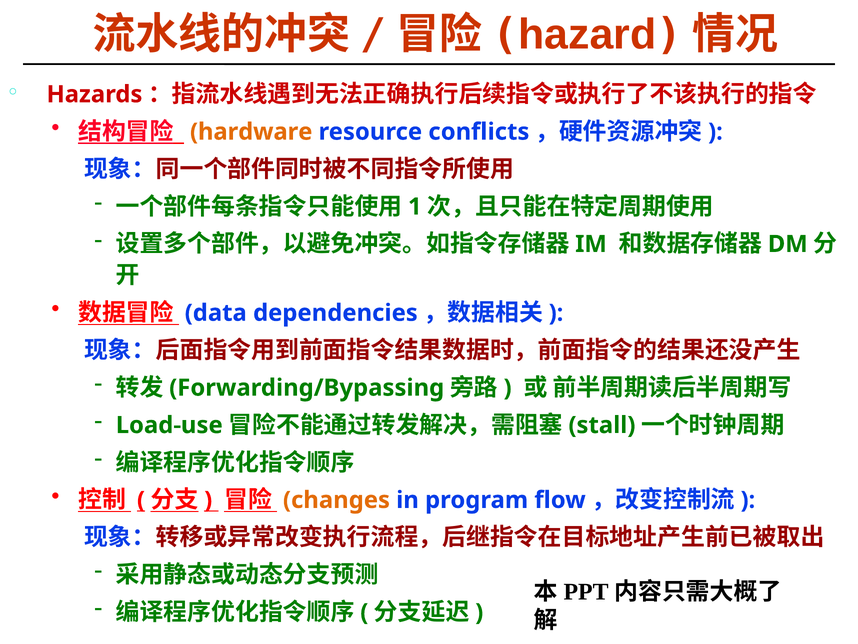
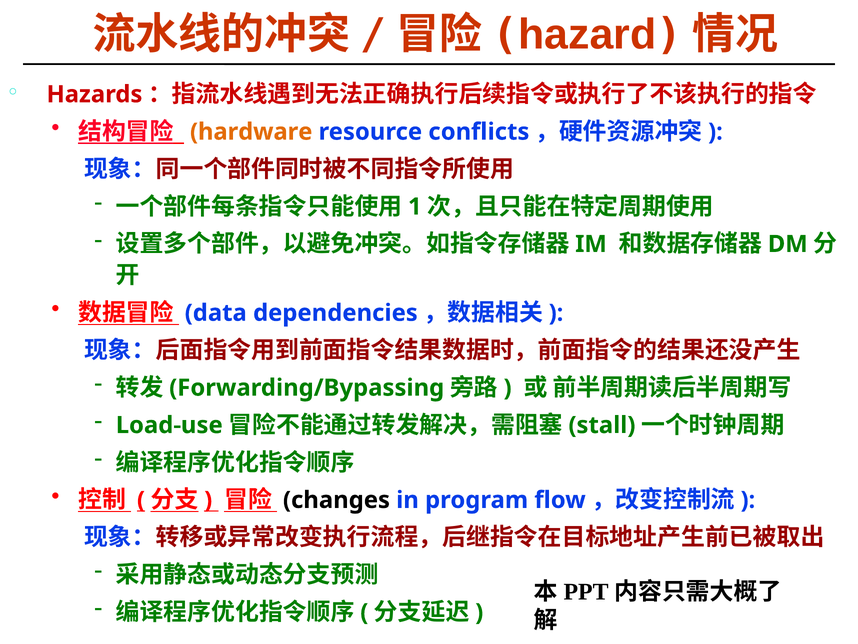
changes colour: orange -> black (336, 500)
